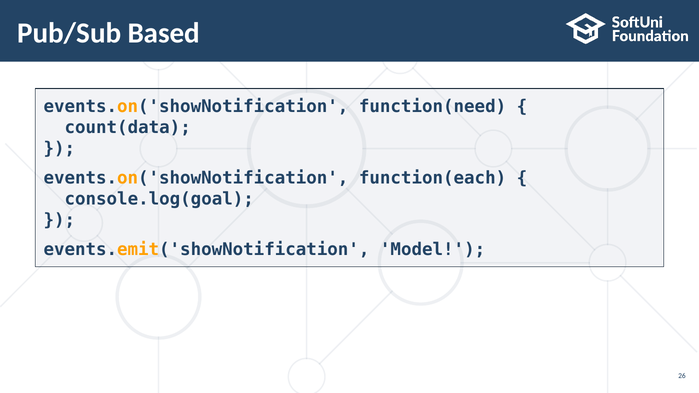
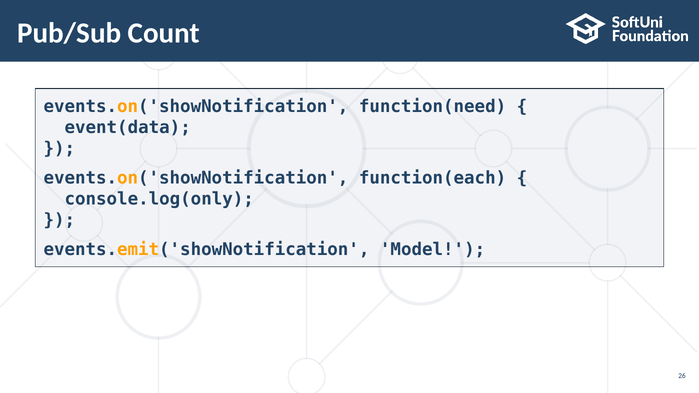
Based: Based -> Count (164, 33)
count(data: count(data -> event(data (128, 127)
console.log(goal: console.log(goal -> console.log(only (159, 199)
